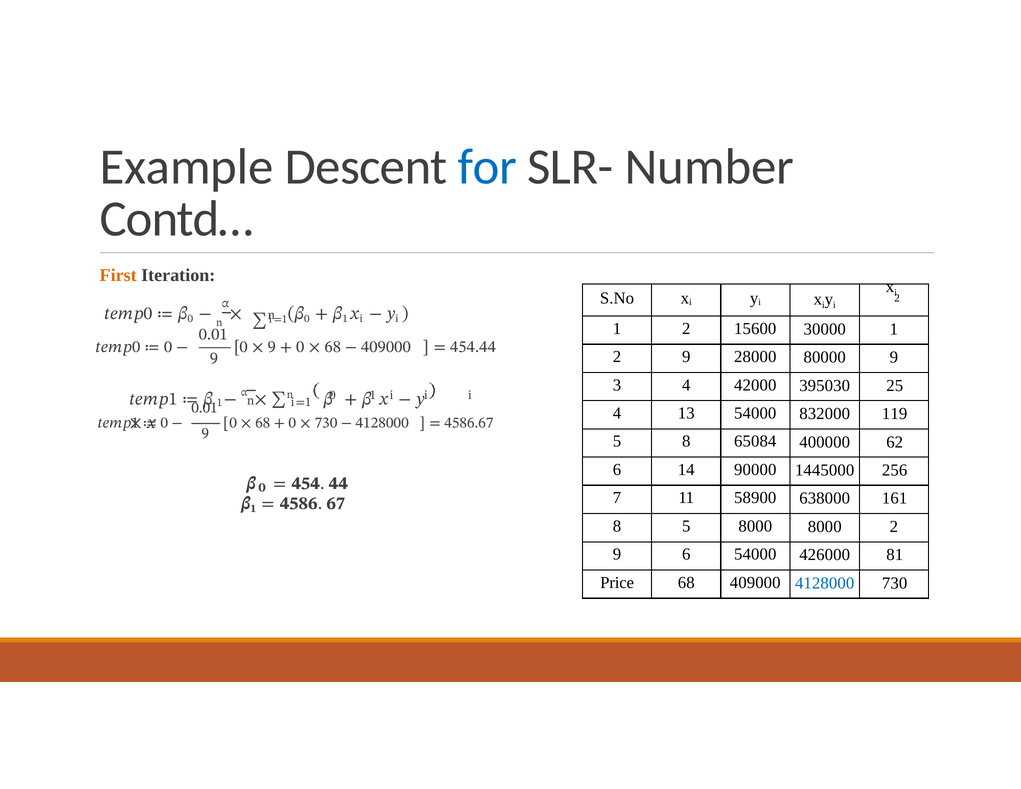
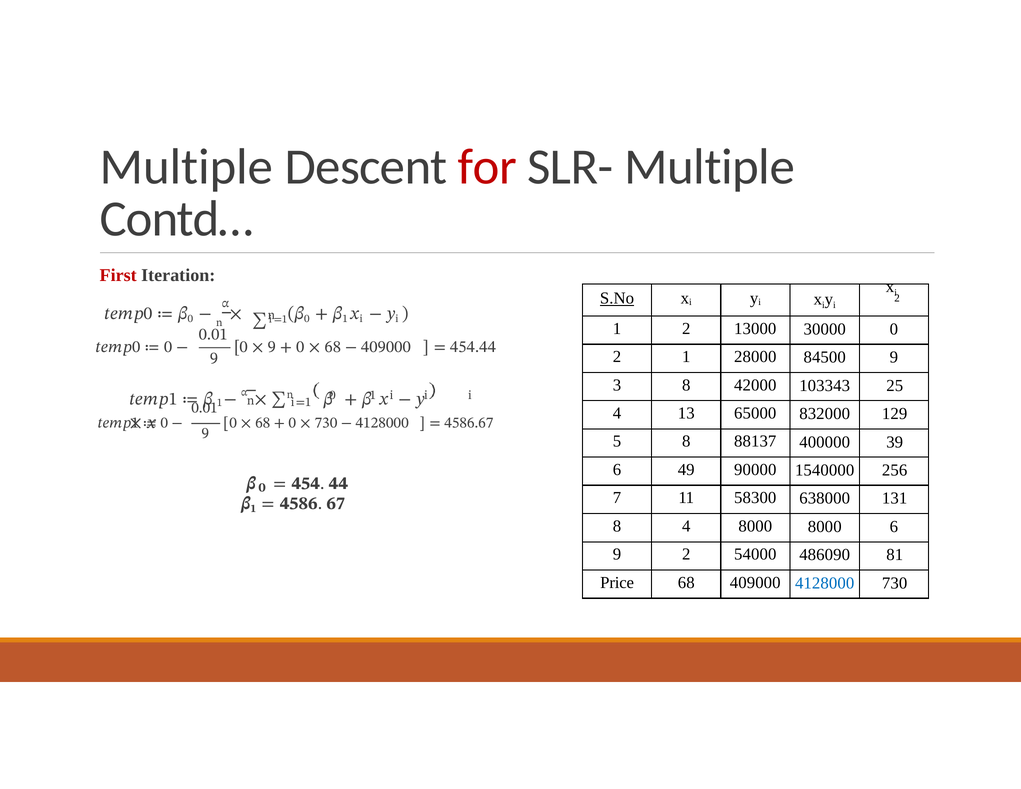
Example: Example -> Multiple (186, 167)
for colour: blue -> red (487, 167)
SLR- Number: Number -> Multiple (710, 167)
First colour: orange -> red (118, 275)
S.No underline: none -> present (617, 298)
15600: 15600 -> 13000 (755, 329)
30000 1: 1 -> 0 (894, 329)
9: 9 -> 1 (686, 357)
80000: 80000 -> 84500 (825, 357)
3 4: 4 -> 8 (686, 385)
395030: 395030 -> 103343 (825, 386)
13 54000: 54000 -> 65000 (755, 413)
119: 119 -> 129 (895, 414)
65084: 65084 -> 88137 (755, 441)
62: 62 -> 39 (895, 442)
14: 14 -> 49 (686, 470)
1445000: 1445000 -> 1540000 (825, 470)
58900: 58900 -> 58300 (755, 498)
161: 161 -> 131 (895, 498)
8 5: 5 -> 4 (686, 526)
8000 2: 2 -> 6 (894, 527)
9 6: 6 -> 2 (686, 554)
426000: 426000 -> 486090 (825, 555)
